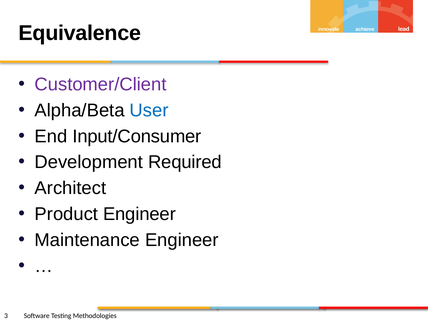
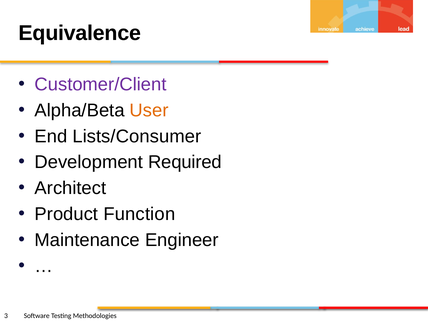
User colour: blue -> orange (149, 110)
Input/Consumer: Input/Consumer -> Lists/Consumer (137, 136)
Product Engineer: Engineer -> Function (139, 214)
